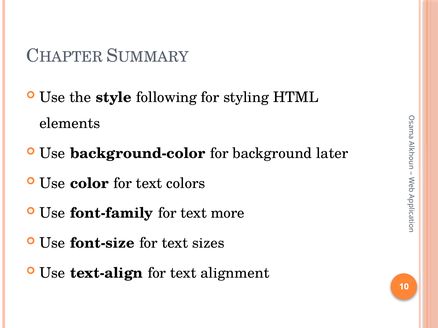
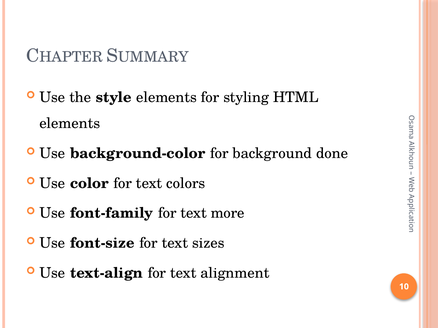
style following: following -> elements (167, 97)
later: later -> done (332, 154)
